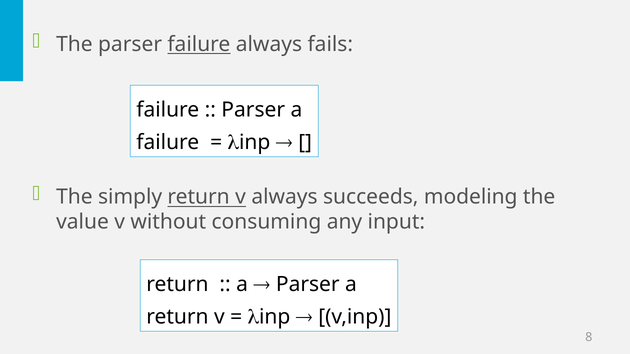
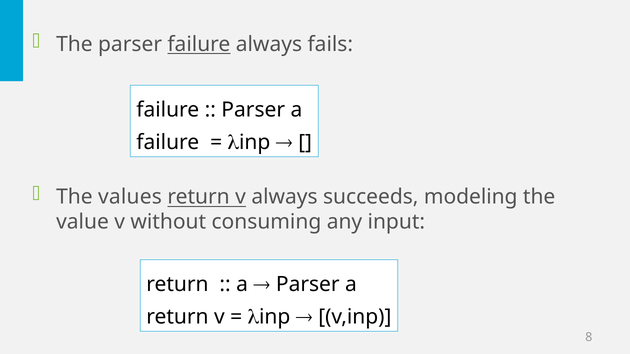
simply: simply -> values (130, 197)
